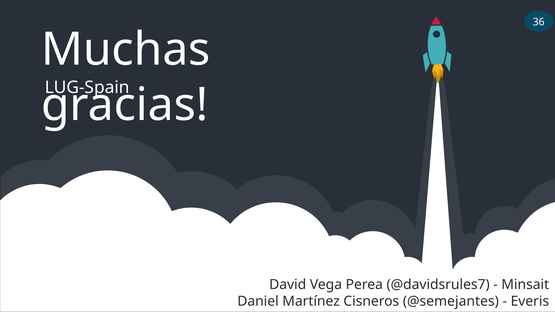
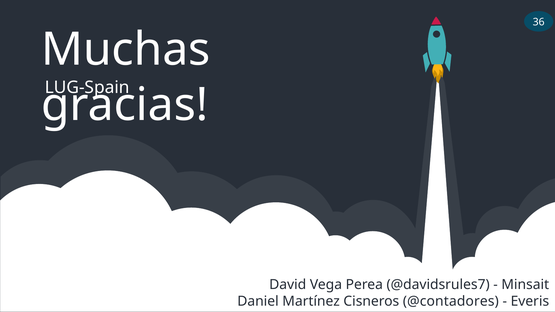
@semejantes: @semejantes -> @contadores (451, 301)
